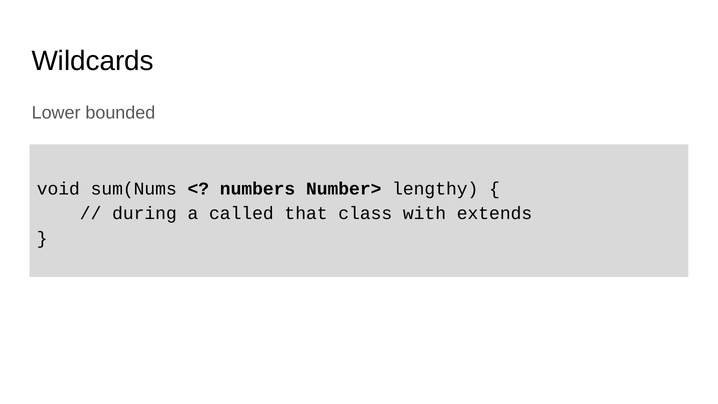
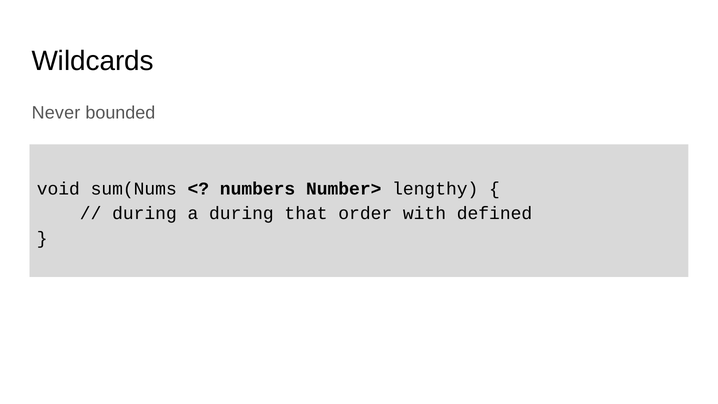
Lower: Lower -> Never (56, 113)
a called: called -> during (241, 213)
class: class -> order (365, 213)
extends: extends -> defined (495, 213)
